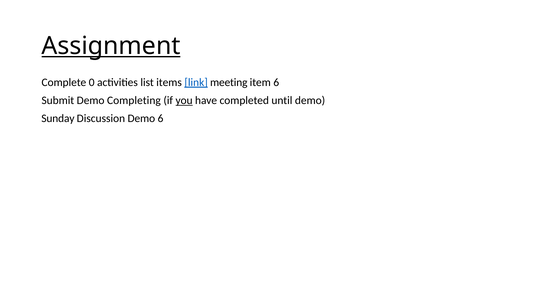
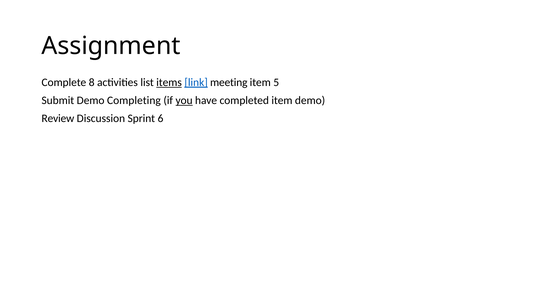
Assignment underline: present -> none (111, 46)
0: 0 -> 8 (92, 82)
items underline: none -> present (169, 82)
item 6: 6 -> 5 (276, 82)
completed until: until -> item (282, 100)
Sunday: Sunday -> Review (58, 118)
Discussion Demo: Demo -> Sprint (141, 118)
